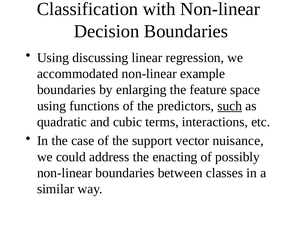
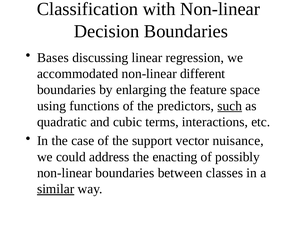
Using: Using -> Bases (53, 58)
example: example -> different (203, 74)
similar underline: none -> present (56, 189)
